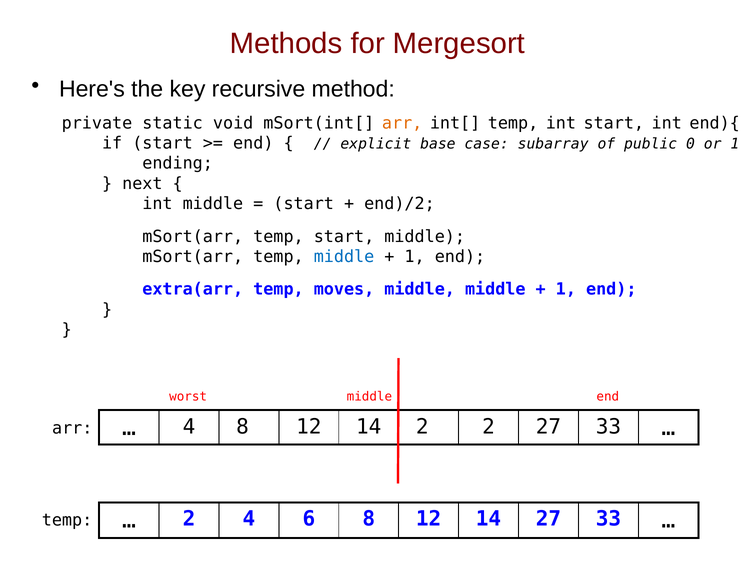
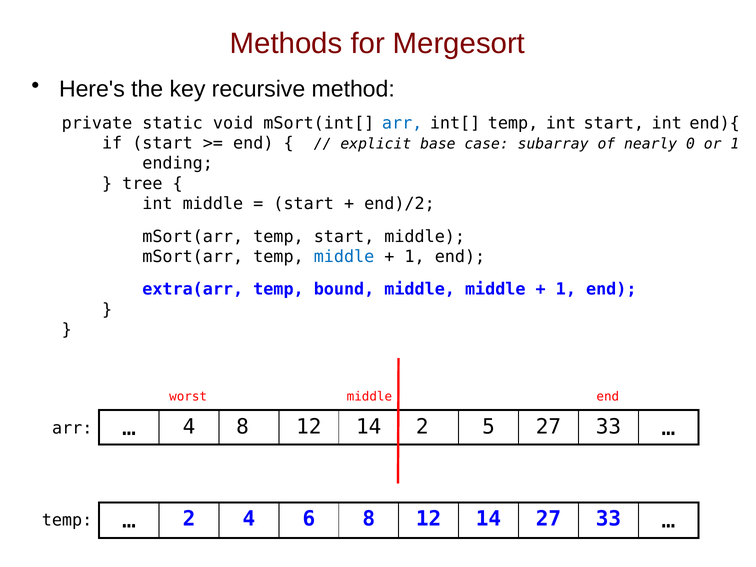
arr colour: orange -> blue (402, 123)
public: public -> nearly (651, 144)
next: next -> tree (142, 184)
moves: moves -> bound (344, 289)
2 2: 2 -> 5 (489, 427)
